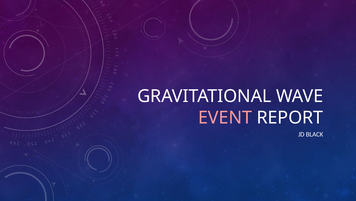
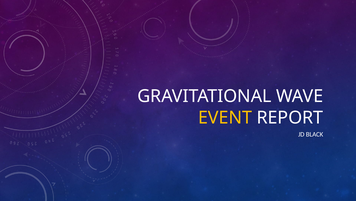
EVENT colour: pink -> yellow (225, 117)
